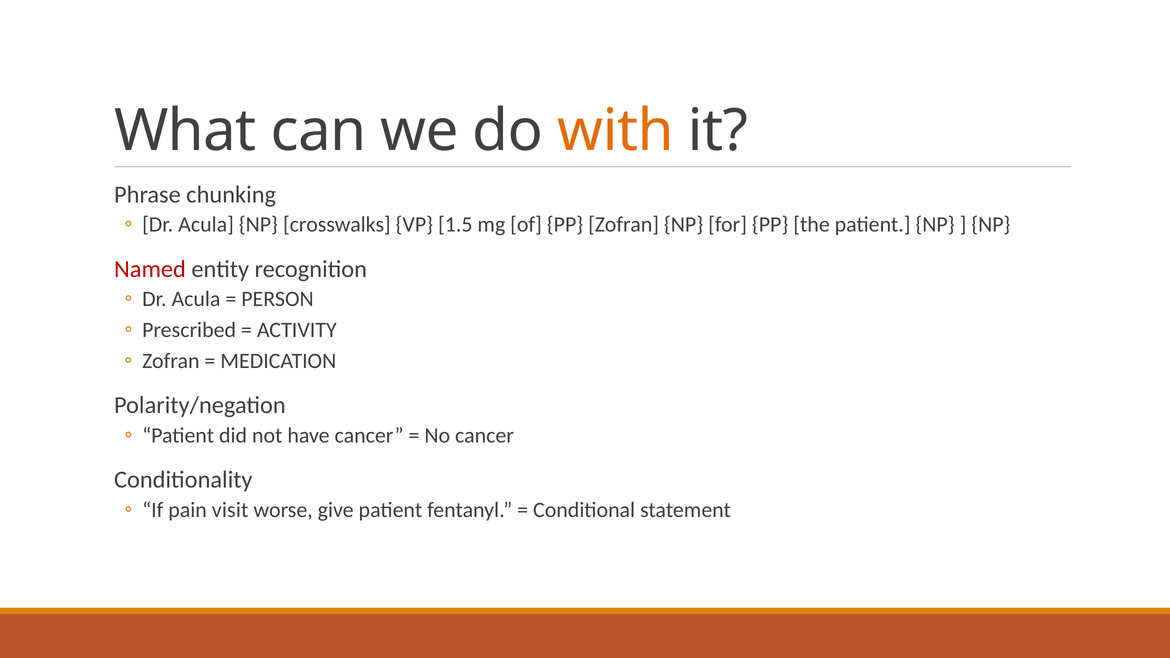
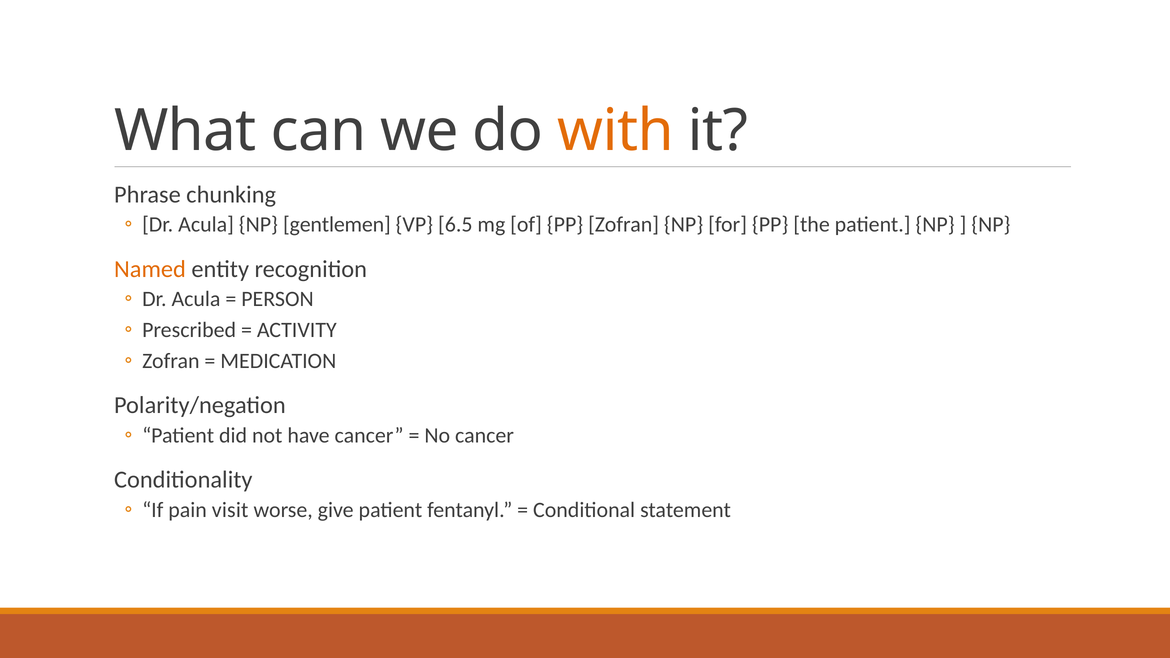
crosswalks: crosswalks -> gentlemen (337, 225)
1.5: 1.5 -> 6.5 (455, 225)
Named colour: red -> orange (150, 269)
